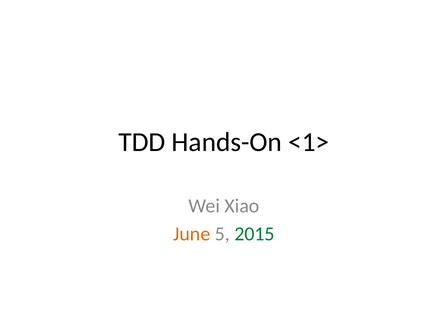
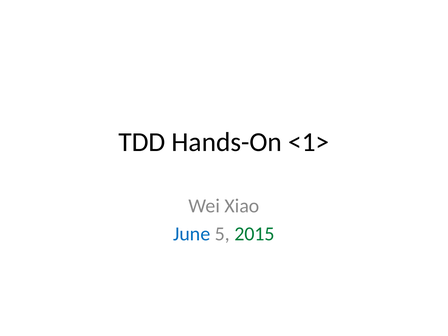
June colour: orange -> blue (192, 234)
